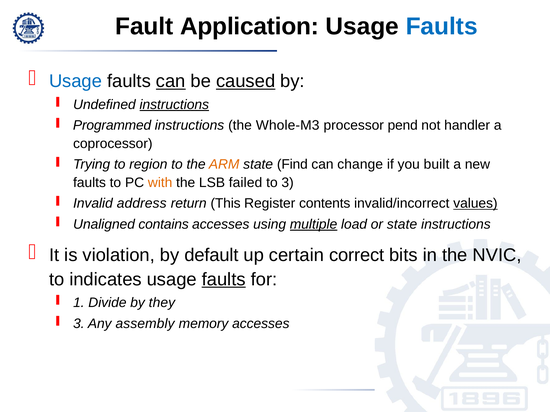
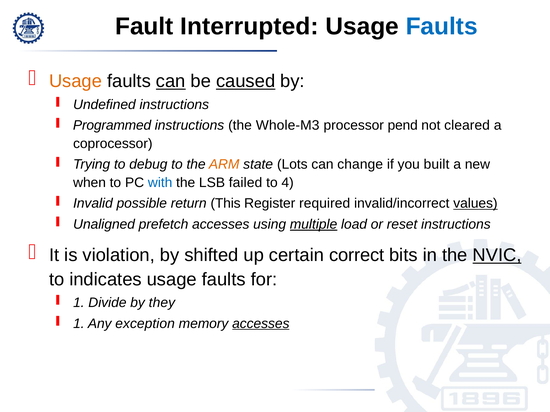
Application: Application -> Interrupted (249, 27)
Usage colour: blue -> orange (76, 81)
instructions underline: present -> none (174, 105)
handler: handler -> cleared (467, 126)
region: region -> debug (148, 165)
Find: Find -> Lots (292, 165)
faults: faults -> when (90, 183)
with colour: orange -> blue (160, 183)
to 3: 3 -> 4 (288, 183)
address: address -> possible (142, 204)
contents: contents -> required (325, 204)
contains: contains -> prefetch (164, 225)
or state: state -> reset (402, 225)
default: default -> shifted (211, 256)
NVIC underline: none -> present (497, 256)
faults underline: present -> none (224, 280)
3: 3 -> 1 (79, 324)
assembly: assembly -> exception (145, 324)
accesses underline: none -> present (261, 324)
